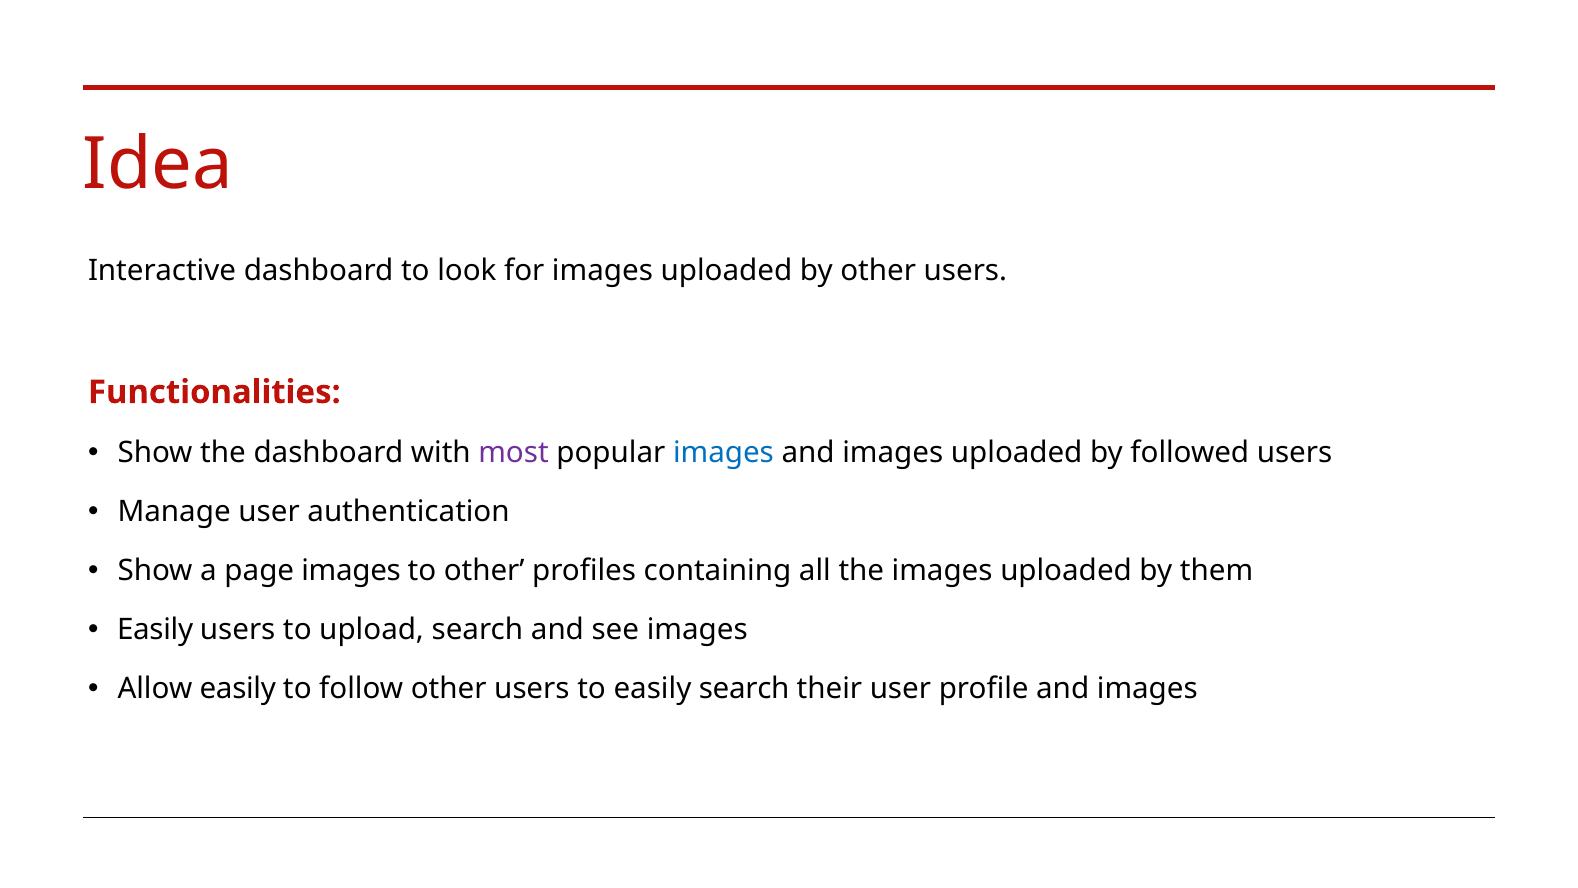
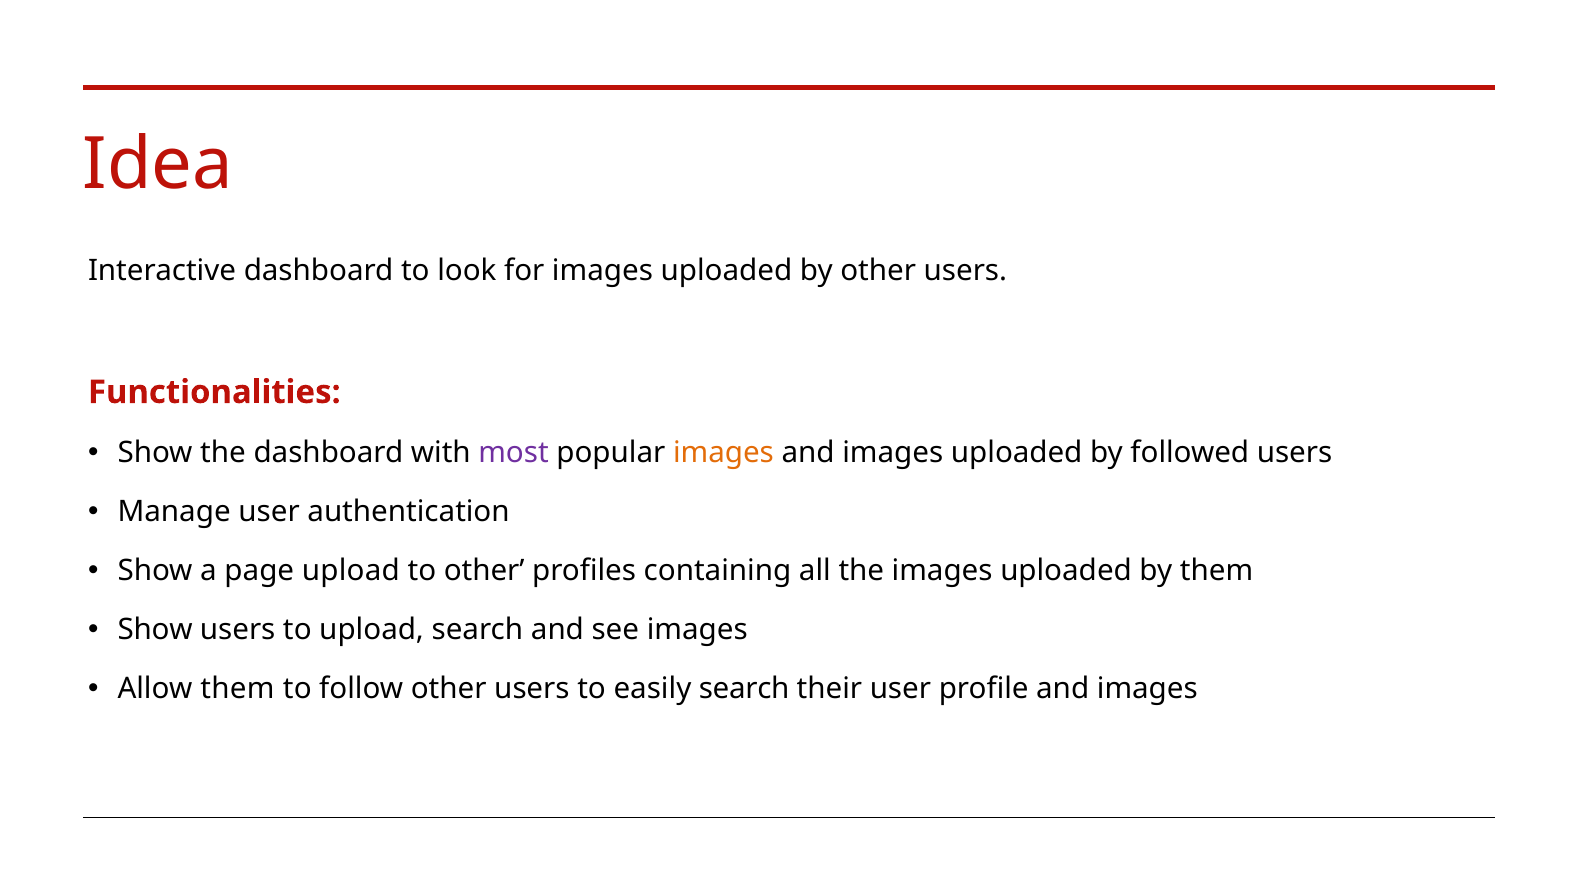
images colour: blue -> orange (723, 453)
page images: images -> upload (351, 571)
Easily: Easily -> Show (155, 630)
Allow easily: easily -> them (237, 689)
